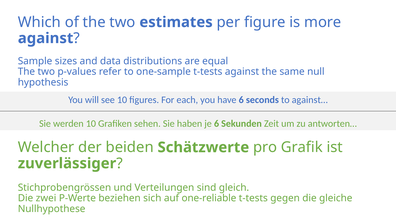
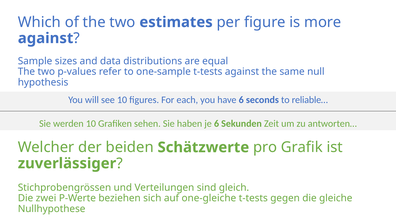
against…: against… -> reliable… (310, 100)
one-reliable: one-reliable -> one-gleiche (209, 198)
